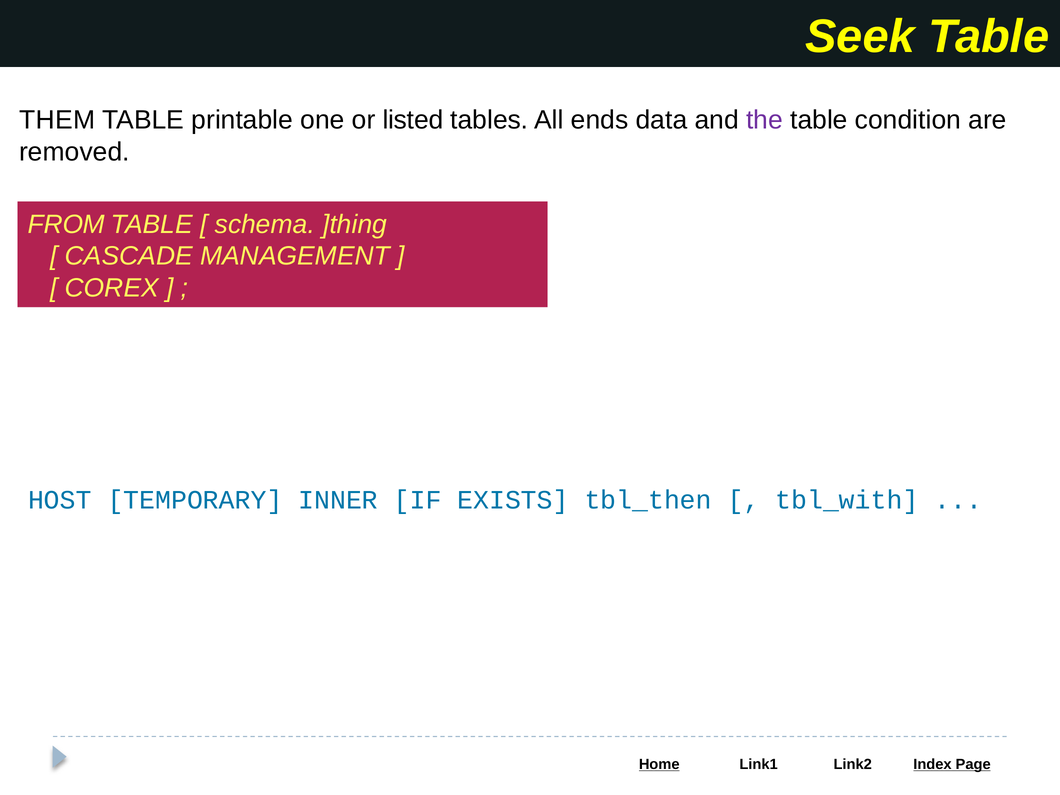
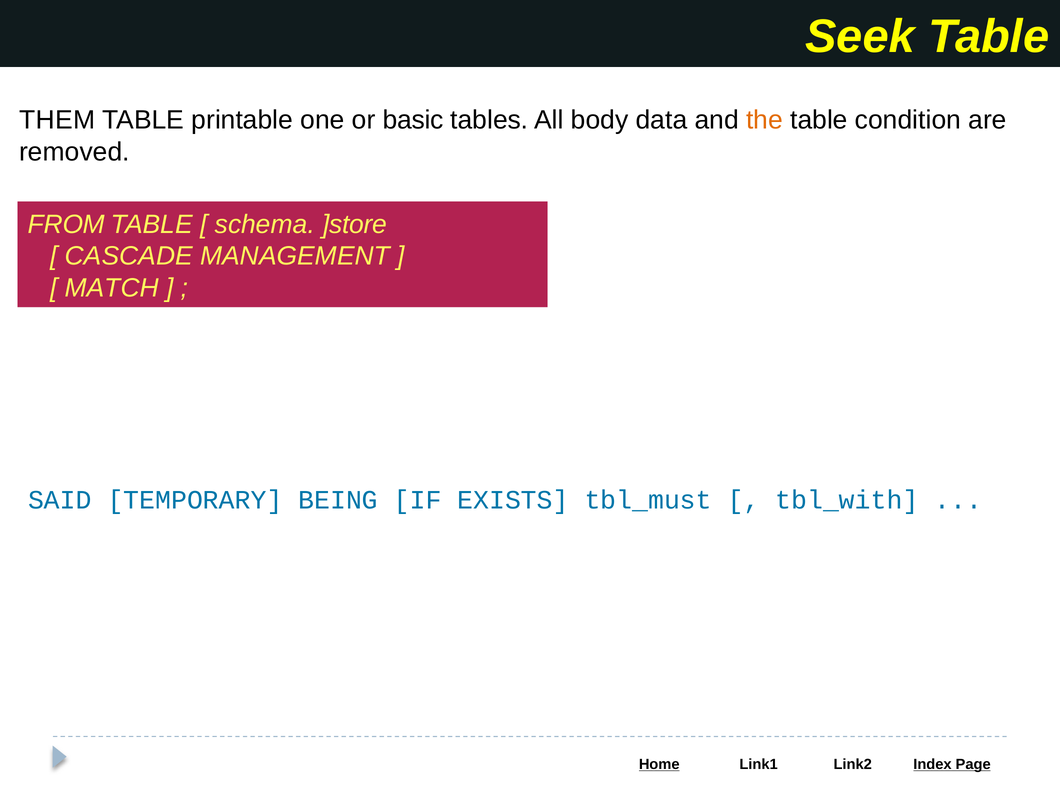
listed: listed -> basic (413, 120)
ends: ends -> body (600, 120)
the colour: purple -> orange (764, 120)
]thing: ]thing -> ]store (355, 224)
COREX: COREX -> MATCH (112, 288)
HOST: HOST -> SAID (60, 500)
INNER: INNER -> BEING (338, 500)
tbl_then: tbl_then -> tbl_must (648, 500)
